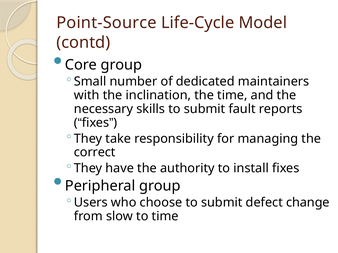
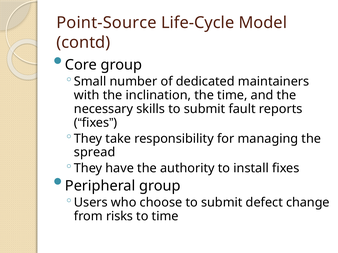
correct: correct -> spread (95, 153)
slow: slow -> risks (120, 217)
